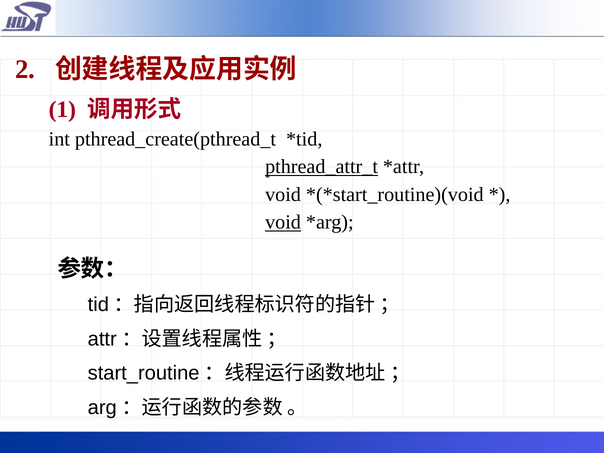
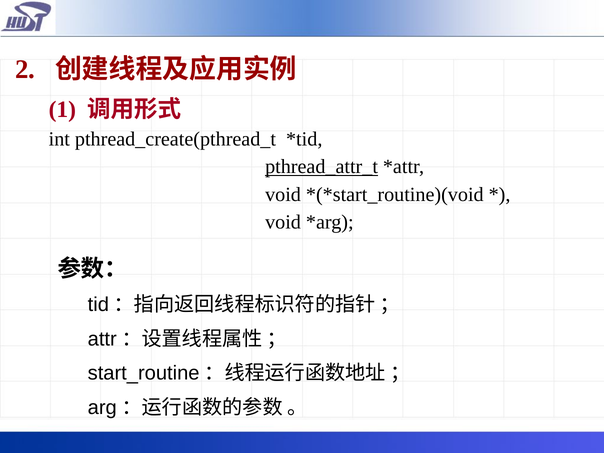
void underline: present -> none (283, 222)
